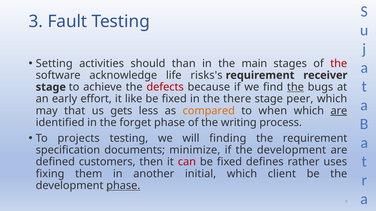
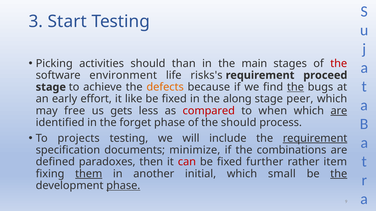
Fault: Fault -> Start (67, 21)
Setting: Setting -> Picking (54, 64)
acknowledge: acknowledge -> environment (123, 75)
receiver: receiver -> proceed (325, 75)
defects colour: red -> orange (165, 87)
there: there -> along (237, 99)
that: that -> free (75, 111)
compared colour: orange -> red (209, 111)
the writing: writing -> should (239, 123)
finding: finding -> include (228, 139)
requirement underline: none -> present (315, 139)
if the development: development -> combinations (292, 150)
customers: customers -> paradoxes (107, 162)
defines: defines -> further (265, 162)
uses: uses -> item (335, 162)
them underline: none -> present (89, 174)
client: client -> small (282, 174)
the underline: none -> present (339, 174)
